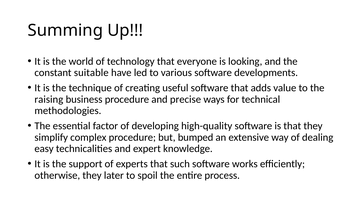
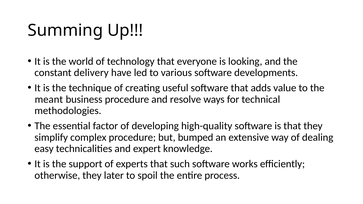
suitable: suitable -> delivery (91, 73)
raising: raising -> meant (49, 99)
precise: precise -> resolve (186, 99)
